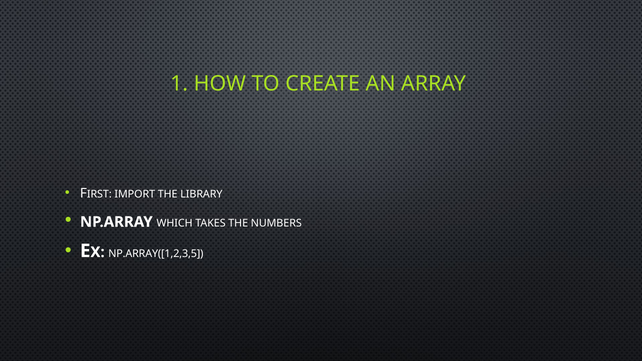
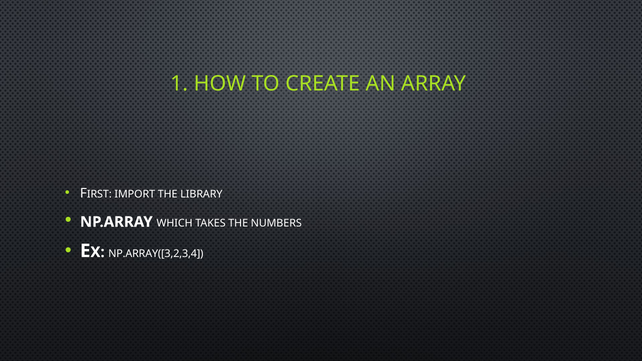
NP.ARRAY([1,2,3,5: NP.ARRAY([1,2,3,5 -> NP.ARRAY([3,2,3,4 (156, 254)
